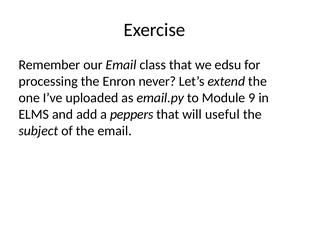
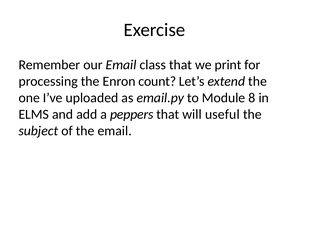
edsu: edsu -> print (228, 65)
never: never -> count (157, 81)
9: 9 -> 8 (252, 98)
